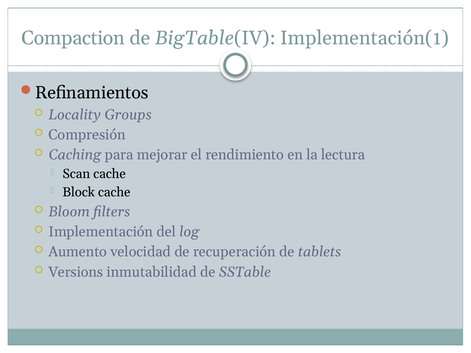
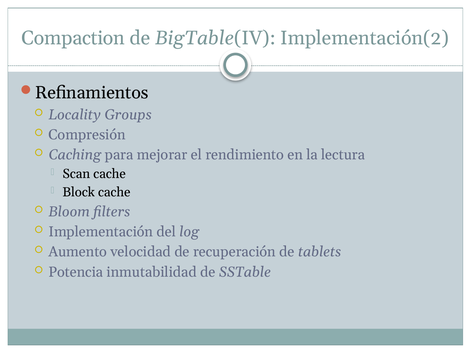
Implementación(1: Implementación(1 -> Implementación(2 (365, 38)
Versions: Versions -> Potencia (76, 272)
